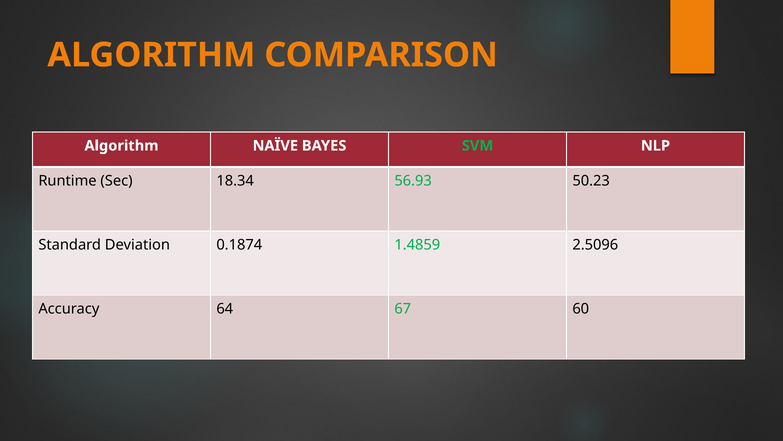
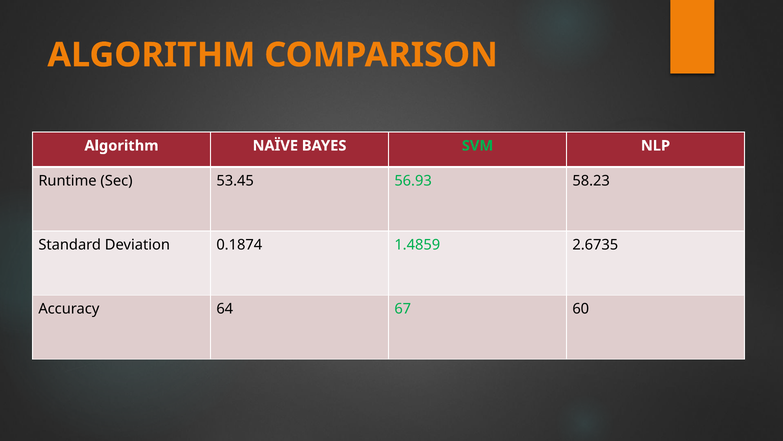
18.34: 18.34 -> 53.45 (235, 180)
50.23: 50.23 -> 58.23 (591, 180)
2.5096: 2.5096 -> 2.6735 (595, 245)
